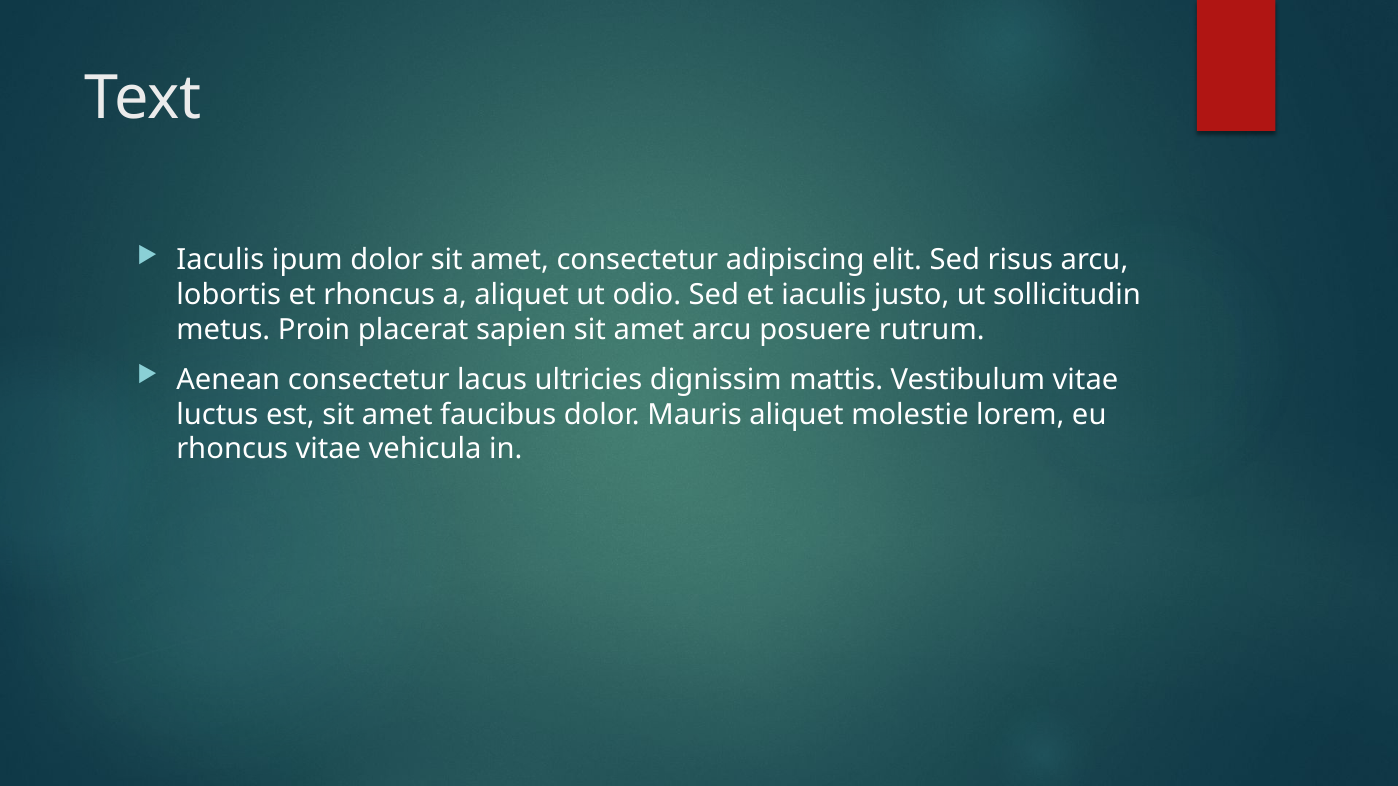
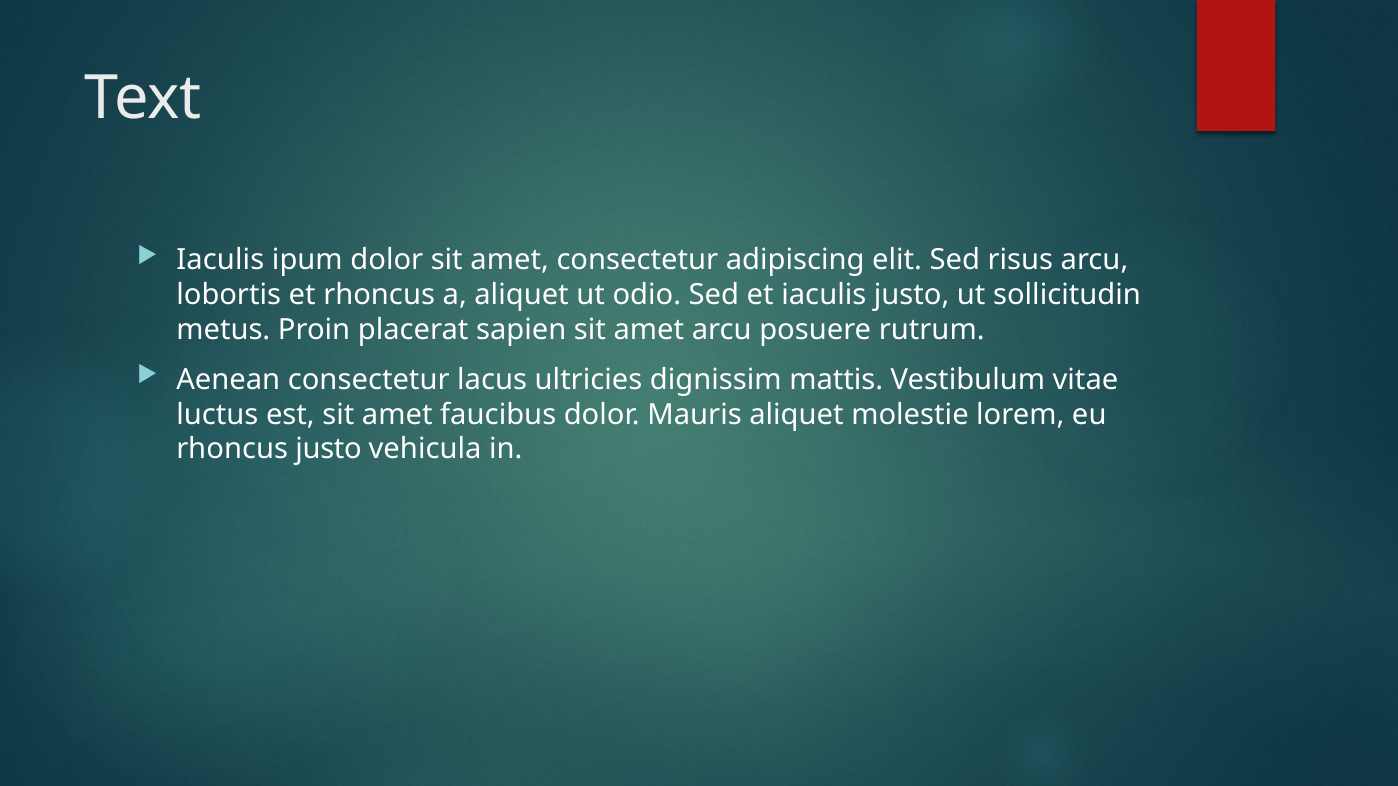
rhoncus vitae: vitae -> justo (329, 450)
